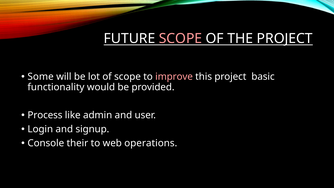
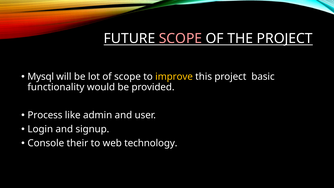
Some: Some -> Mysql (41, 77)
improve colour: pink -> yellow (174, 77)
operations: operations -> technology (151, 143)
